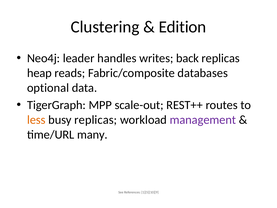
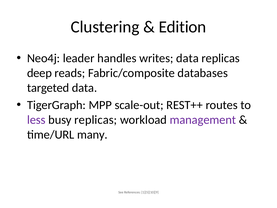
writes back: back -> data (187, 58)
heap: heap -> deep (39, 73)
optional: optional -> targeted (48, 88)
less colour: orange -> purple (36, 120)
